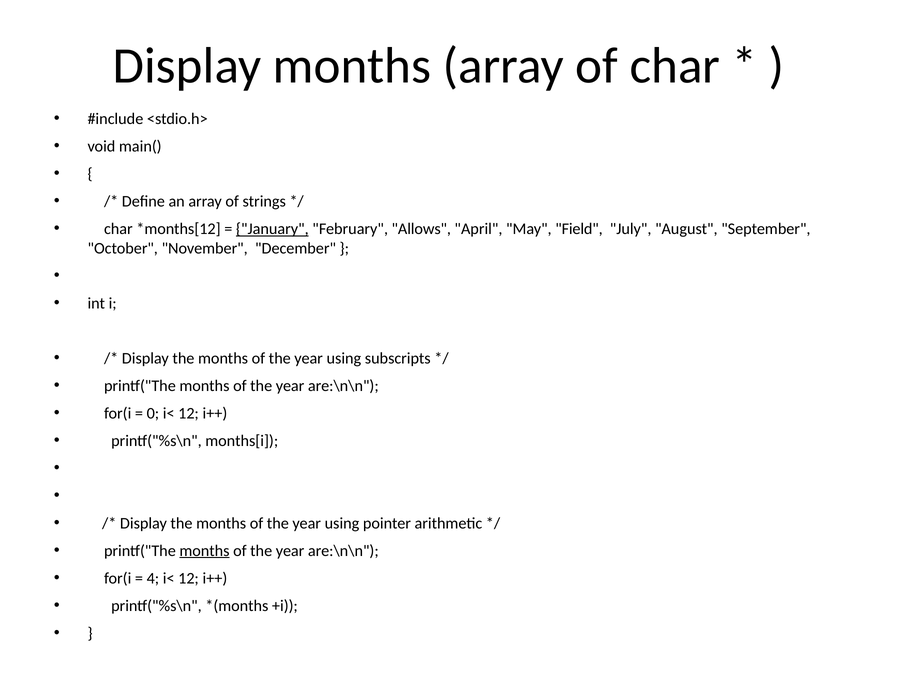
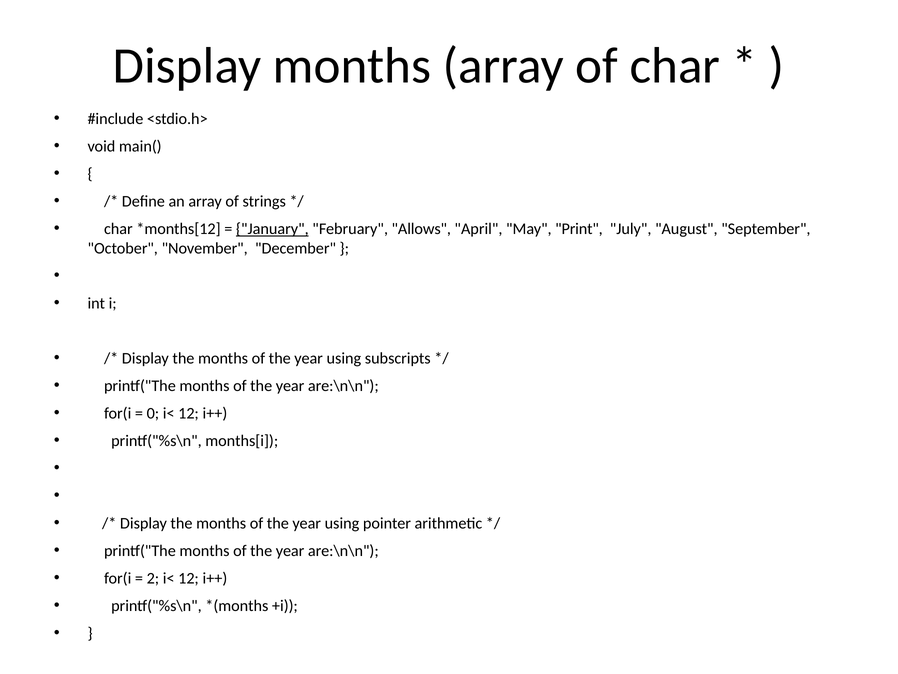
Field: Field -> Print (579, 229)
months underline: present -> none (204, 550)
4: 4 -> 2 (153, 578)
